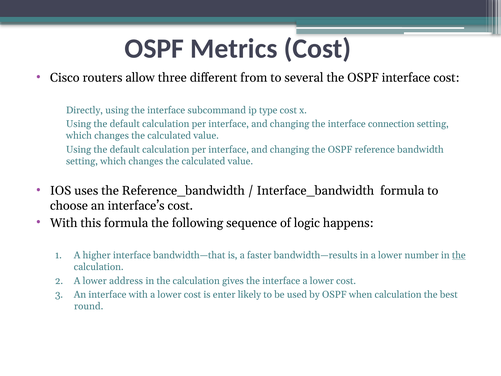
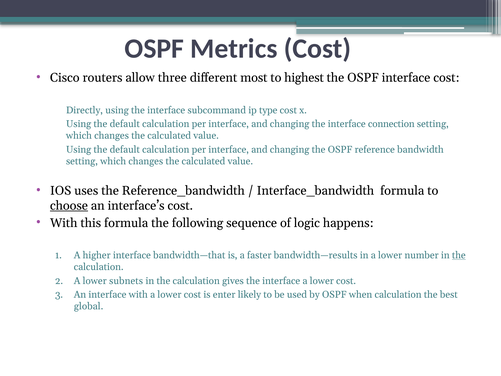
from: from -> most (254, 78)
several: several -> highest (304, 78)
choose underline: none -> present (69, 206)
address: address -> subnets (126, 281)
round: round -> global (89, 306)
